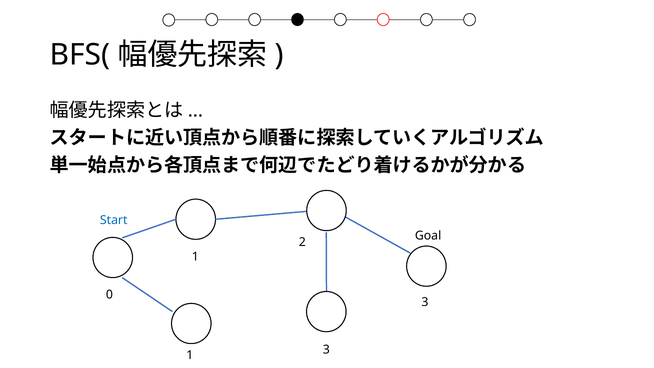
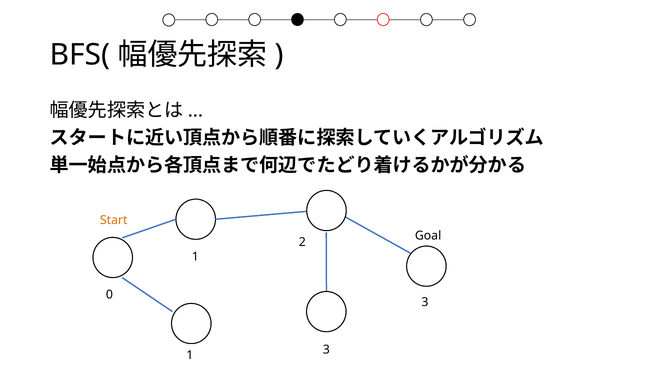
Start colour: blue -> orange (114, 220)
